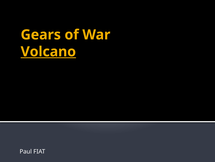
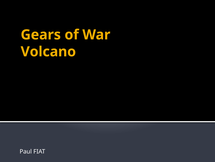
Volcano underline: present -> none (48, 51)
